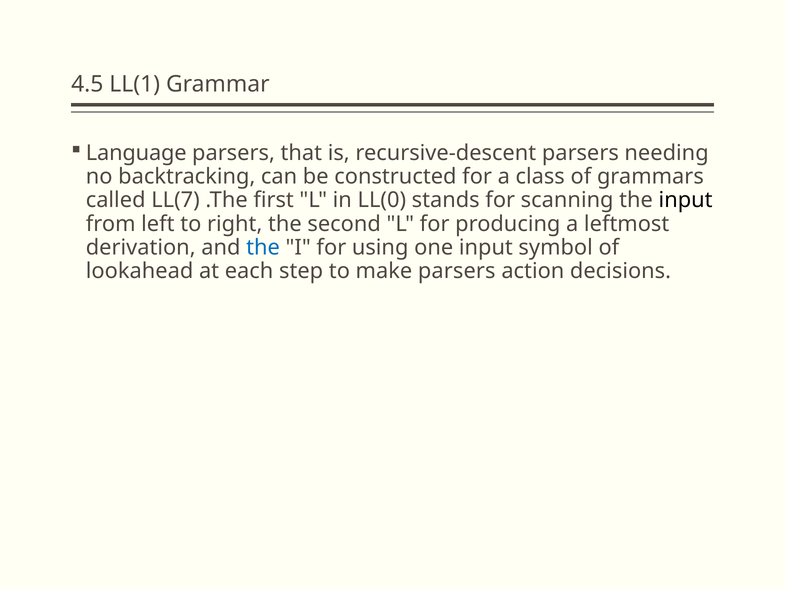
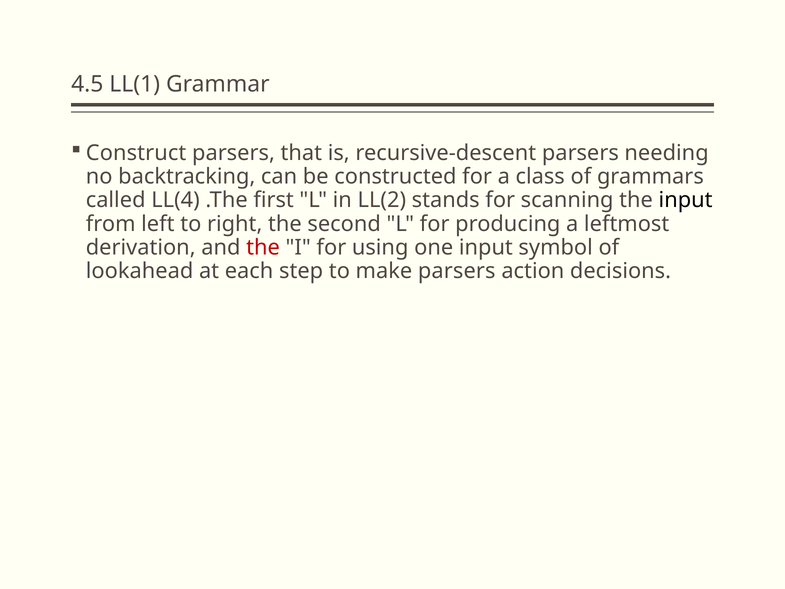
Language: Language -> Construct (136, 153)
LL(7: LL(7 -> LL(4 (175, 200)
LL(0: LL(0 -> LL(2 (382, 200)
the colour: blue -> red (263, 247)
